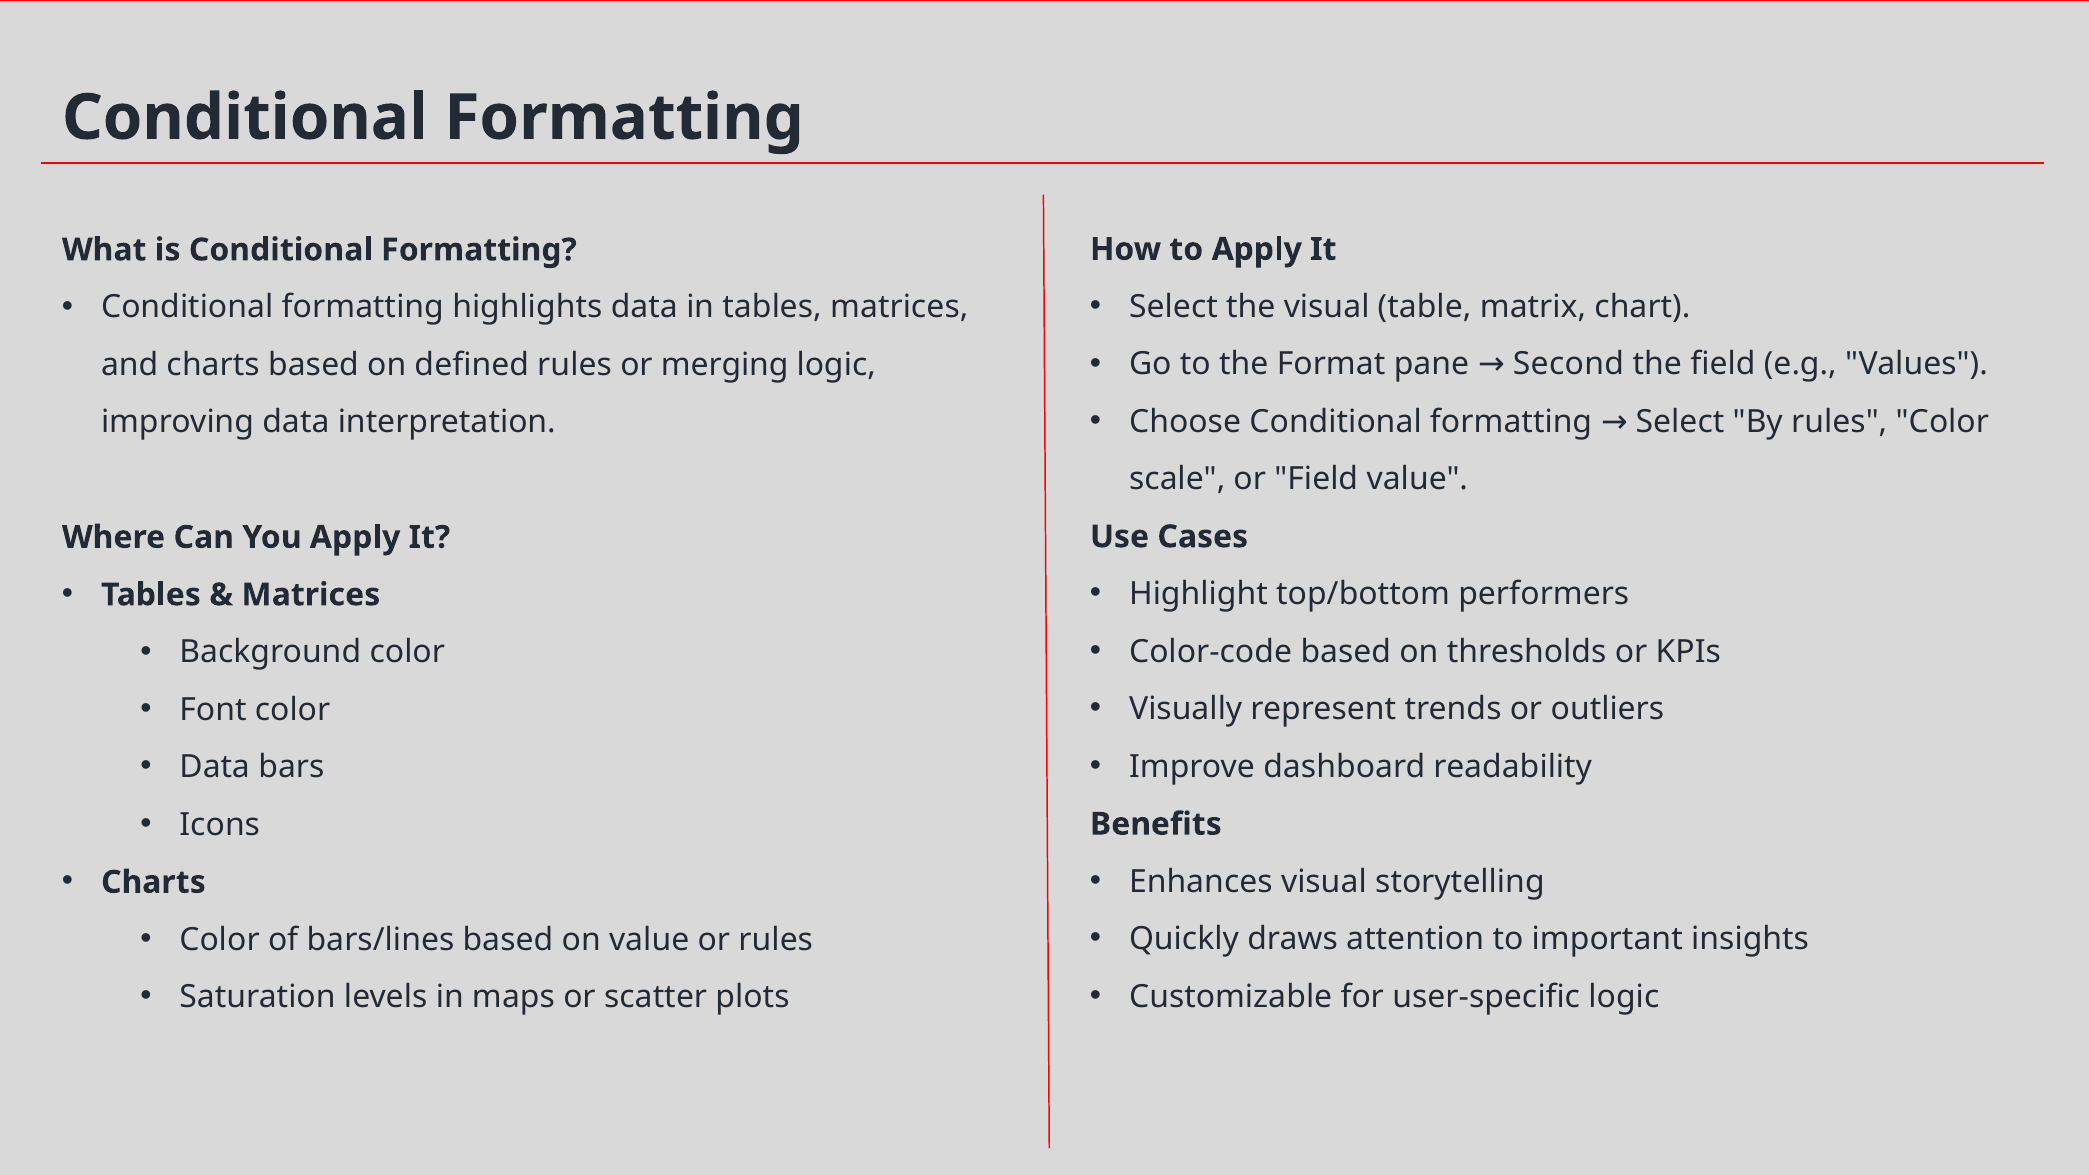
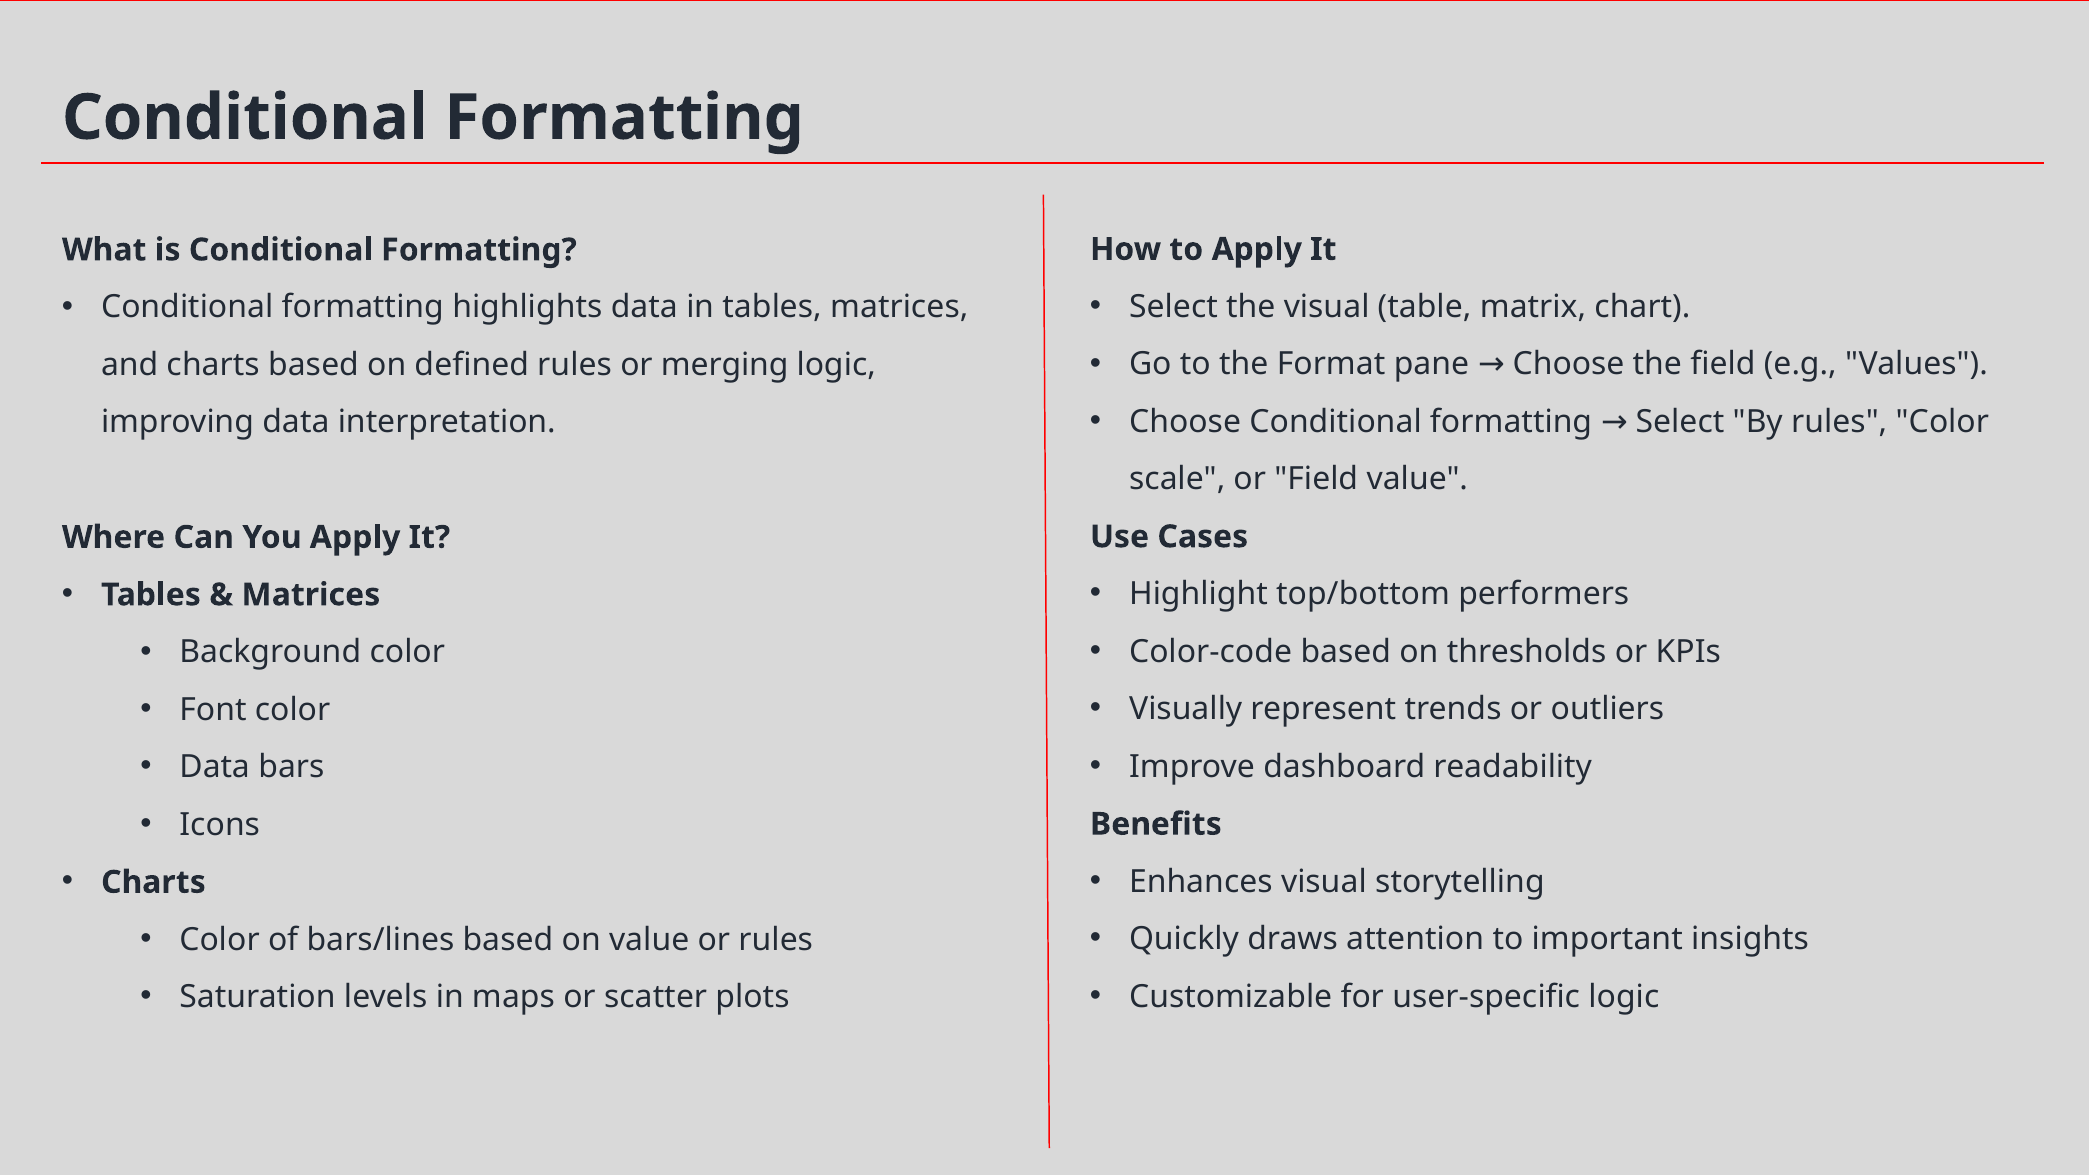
pane Second: Second -> Choose (1569, 364)
